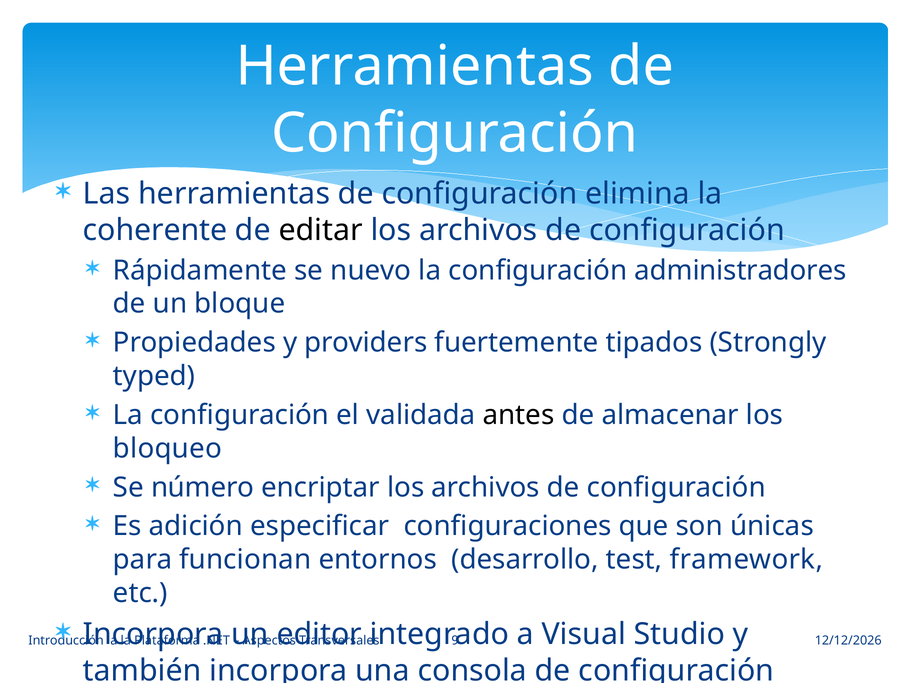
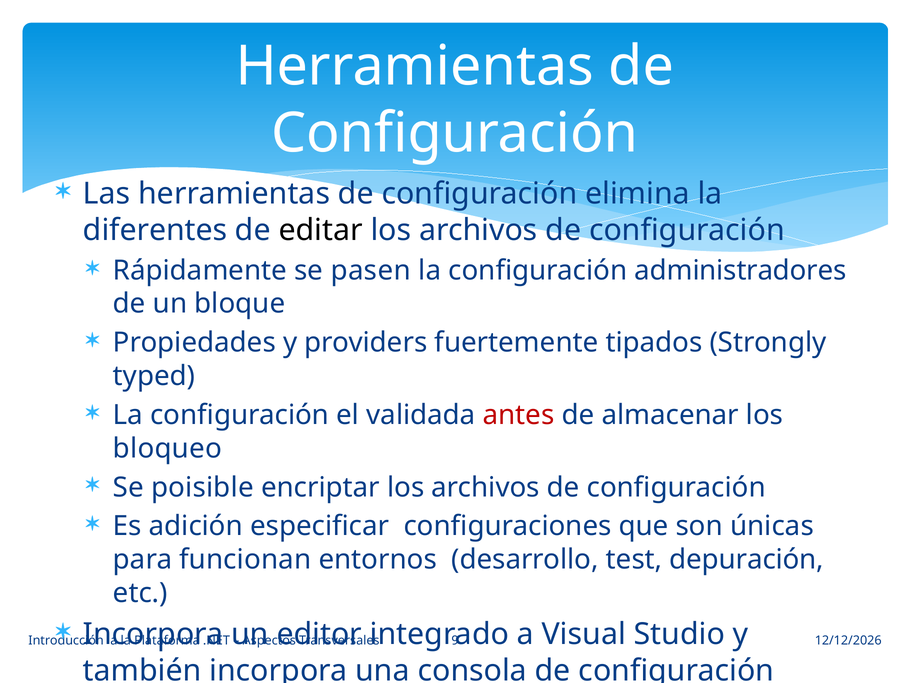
coherente: coherente -> diferentes (155, 230)
nuevo: nuevo -> pasen (371, 270)
antes colour: black -> red (519, 415)
número: número -> poisible (202, 487)
framework: framework -> depuración (747, 559)
